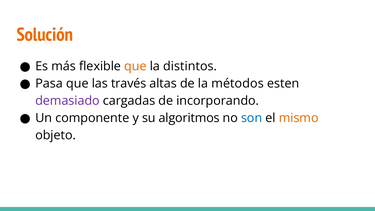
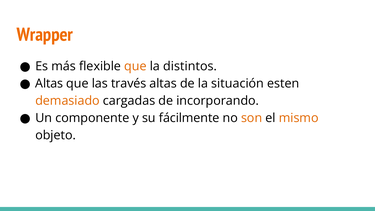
Solución: Solución -> Wrapper (45, 35)
Pasa: Pasa -> Altas (49, 84)
métodos: métodos -> situación (238, 84)
demasiado colour: purple -> orange (67, 101)
algoritmos: algoritmos -> fácilmente (189, 118)
son colour: blue -> orange (252, 118)
